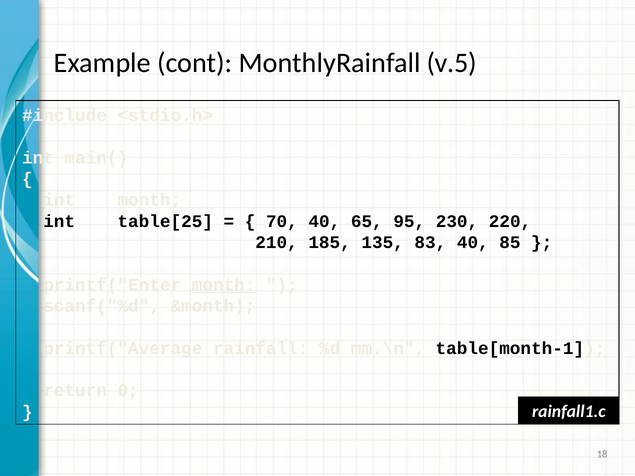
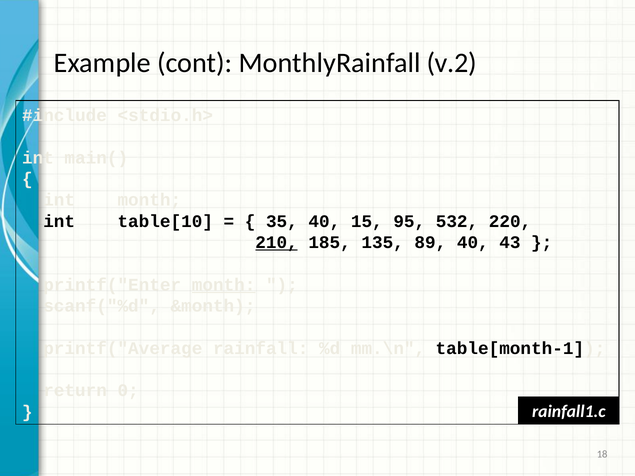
v.5: v.5 -> v.2 (452, 63)
table[25: table[25 -> table[10 (165, 221)
70: 70 -> 35 (282, 221)
65: 65 -> 15 (367, 221)
230: 230 -> 532 (457, 221)
210 underline: none -> present (277, 243)
83: 83 -> 89 (430, 243)
85: 85 -> 43 (510, 243)
